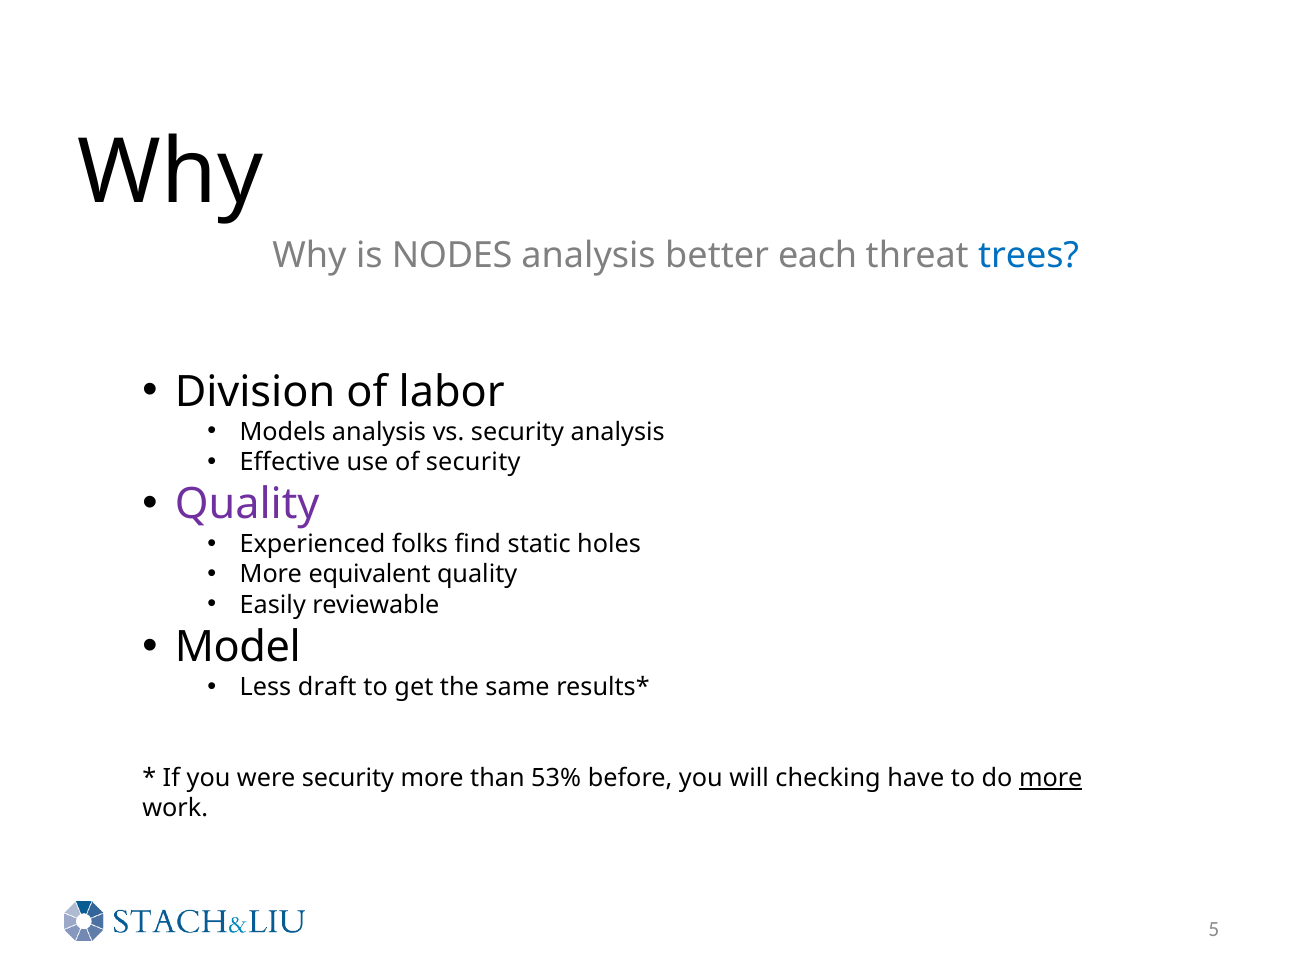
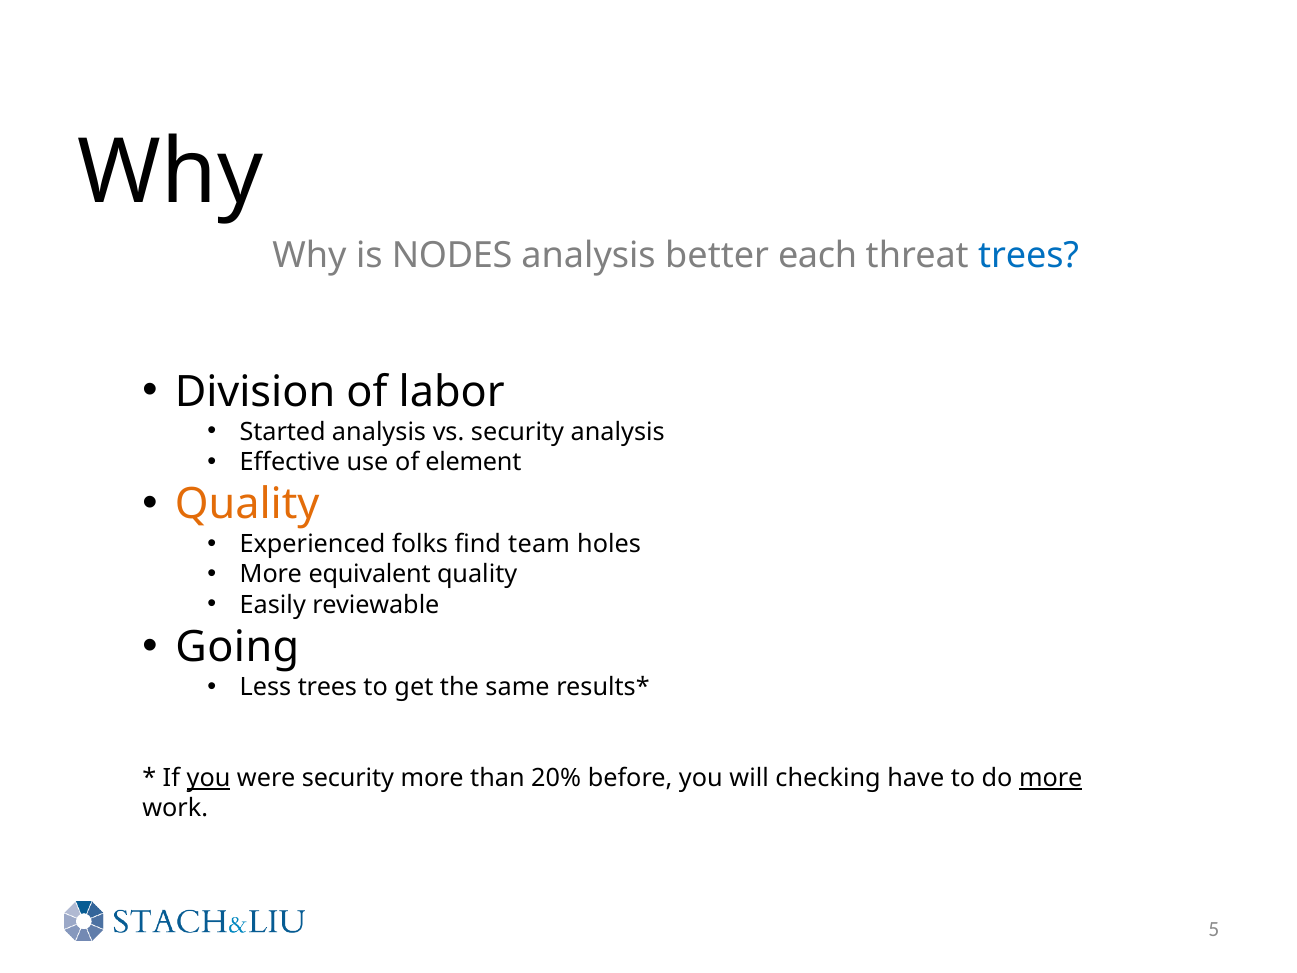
Models: Models -> Started (283, 432)
of security: security -> element (473, 462)
Quality colour: purple -> orange (247, 504)
static: static -> team (539, 544)
Model: Model -> Going (237, 647)
Less draft: draft -> trees (327, 687)
you underline: none -> present (209, 778)
53%: 53% -> 20% (556, 778)
